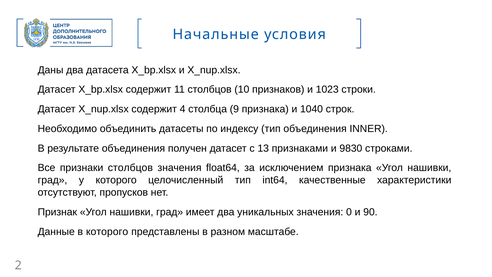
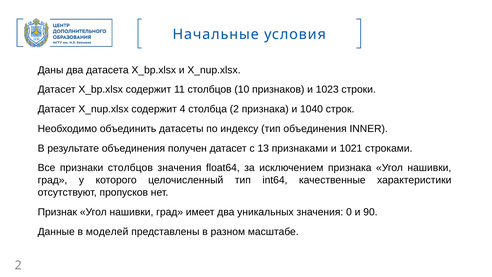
столбца 9: 9 -> 2 (234, 109)
9830: 9830 -> 1021 (351, 148)
в которого: которого -> моделей (107, 231)
